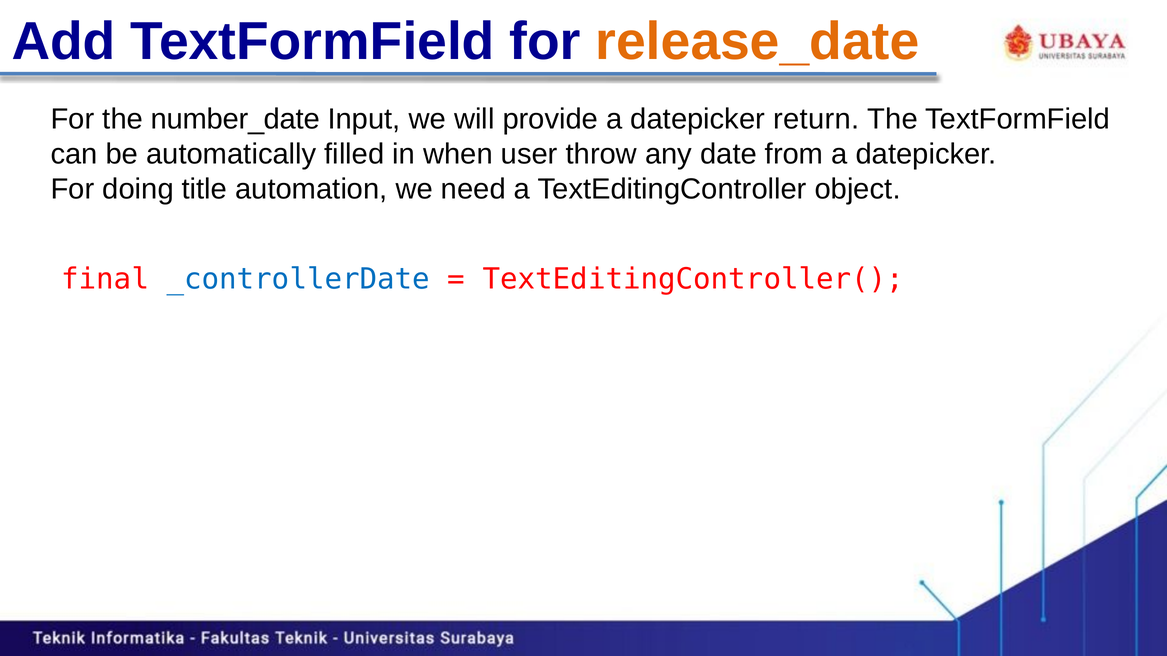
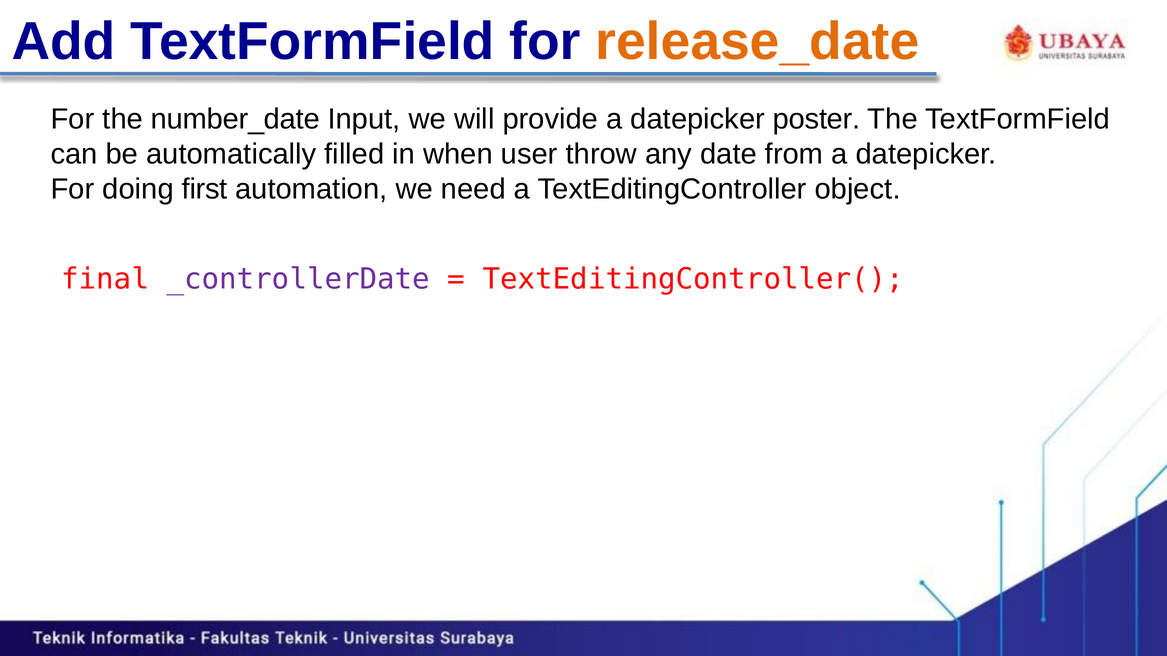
return: return -> poster (817, 119)
title: title -> first (205, 189)
_controllerDate colour: blue -> purple (298, 279)
